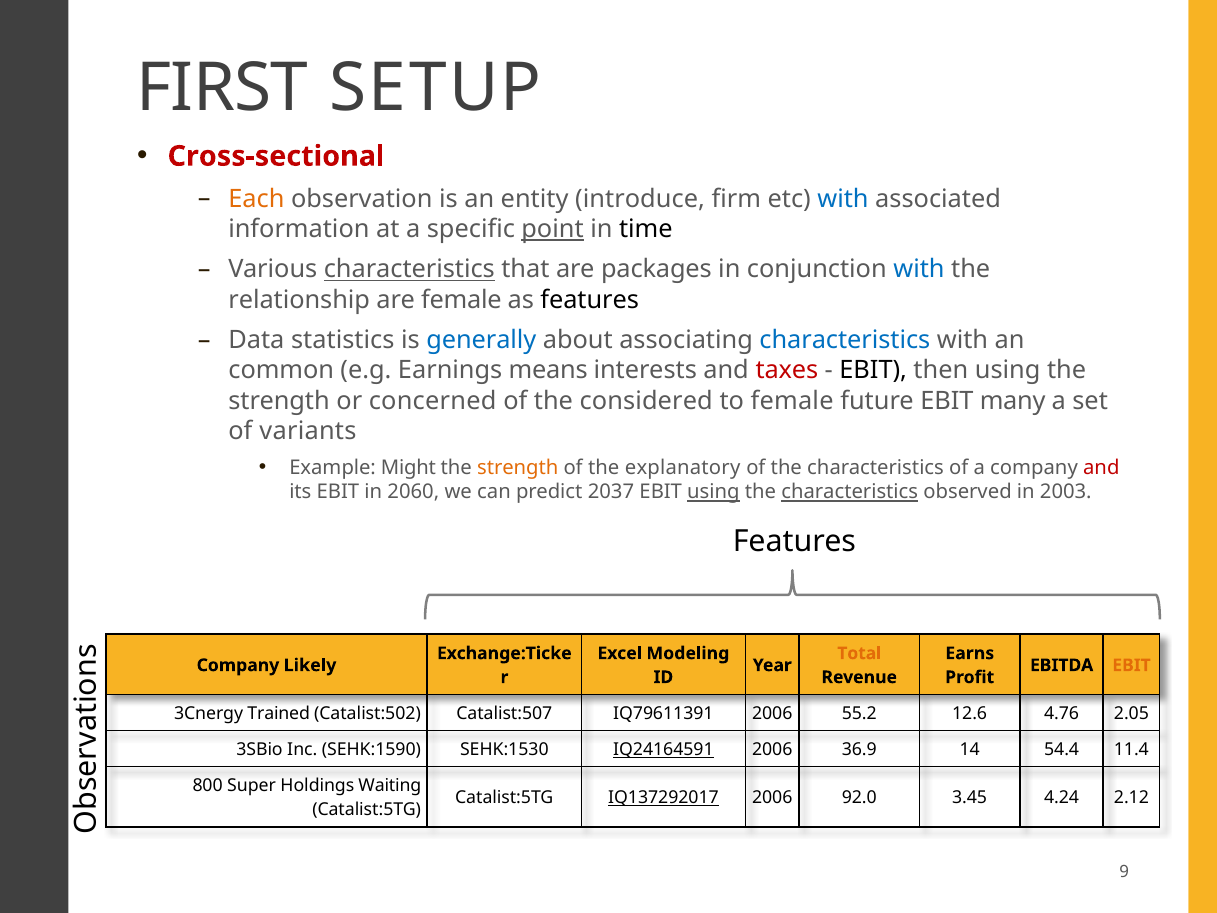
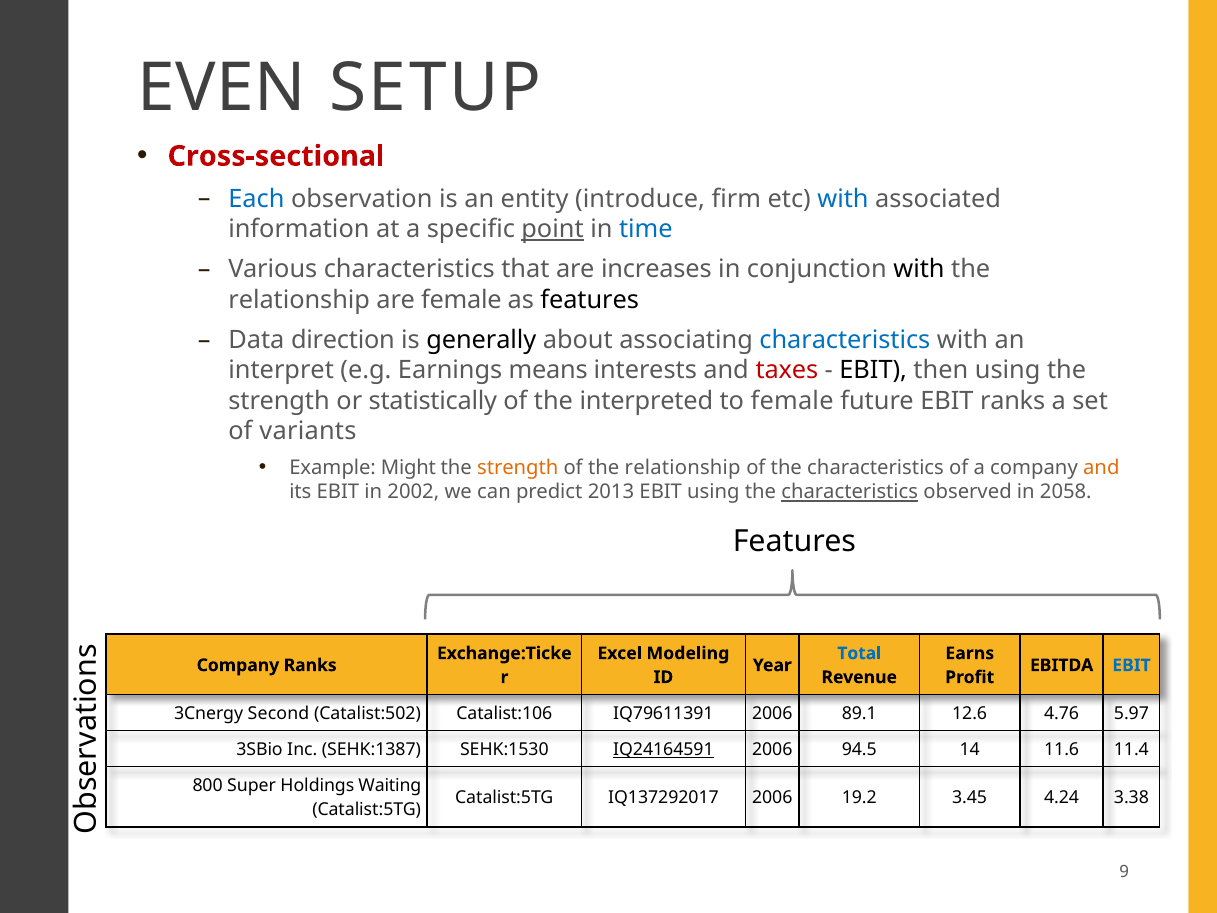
FIRST: FIRST -> EVEN (222, 88)
Each colour: orange -> blue (256, 199)
time colour: black -> blue (646, 229)
characteristics underline: present -> none (409, 270)
packages: packages -> increases (656, 270)
with colour: blue -> black (919, 270)
statistics: statistics -> direction (343, 340)
generally colour: blue -> black (481, 340)
common: common -> interpret (281, 370)
concerned: concerned -> statistically (433, 401)
considered: considered -> interpreted (646, 401)
EBIT many: many -> ranks (1013, 401)
of the explanatory: explanatory -> relationship (683, 468)
and colour: red -> orange (1101, 468)
2060: 2060 -> 2002 (413, 492)
2037: 2037 -> 2013 (611, 492)
using underline: present -> none (713, 492)
2003: 2003 -> 2058 (1066, 492)
Total colour: orange -> blue (859, 653)
Company Likely: Likely -> Ranks (310, 665)
EBIT colour: orange -> blue (1131, 665)
Trained: Trained -> Second (279, 713)
Catalist:507: Catalist:507 -> Catalist:106 (504, 713)
55.2: 55.2 -> 89.1 (859, 713)
2.05: 2.05 -> 5.97 (1131, 713)
SEHK:1590: SEHK:1590 -> SEHK:1387 (371, 749)
36.9: 36.9 -> 94.5 (859, 749)
54.4: 54.4 -> 11.6 (1062, 749)
IQ137292017 underline: present -> none (663, 798)
92.0: 92.0 -> 19.2 (859, 798)
2.12: 2.12 -> 3.38 (1131, 798)
